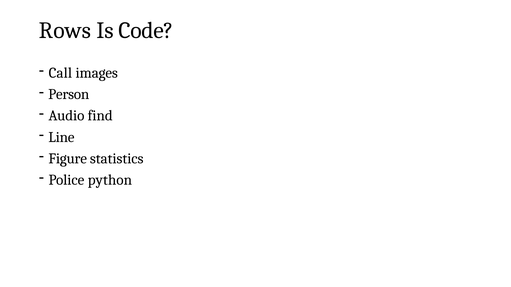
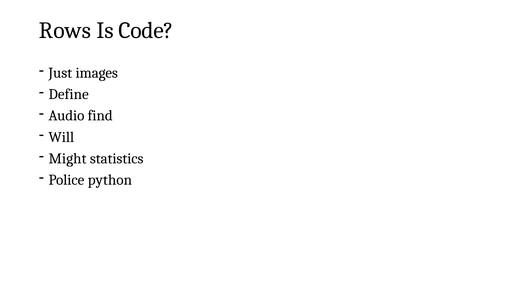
Call: Call -> Just (60, 73)
Person: Person -> Define (69, 94)
Line: Line -> Will (61, 137)
Figure: Figure -> Might (68, 159)
